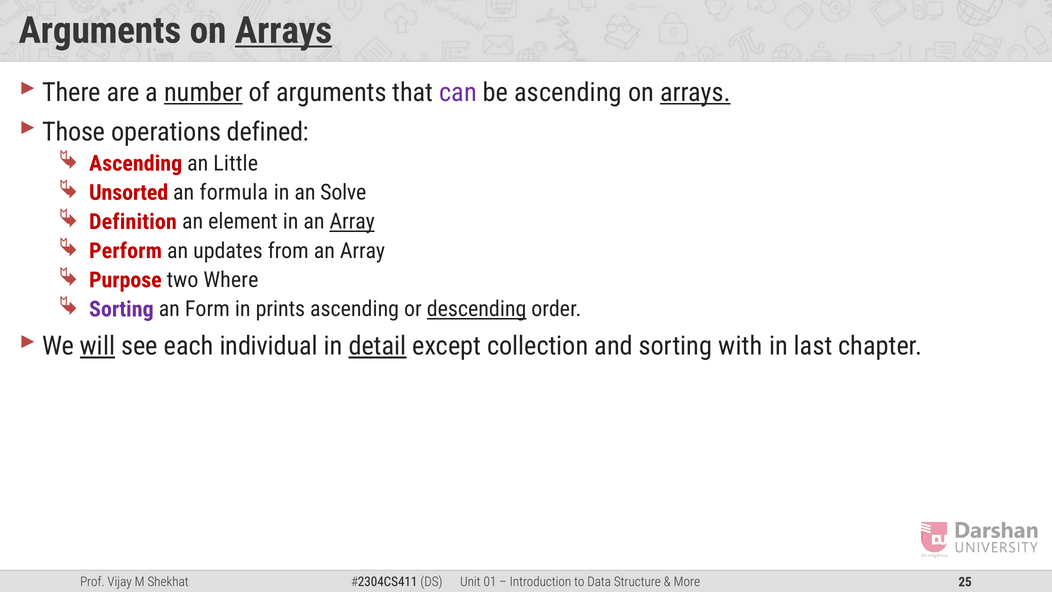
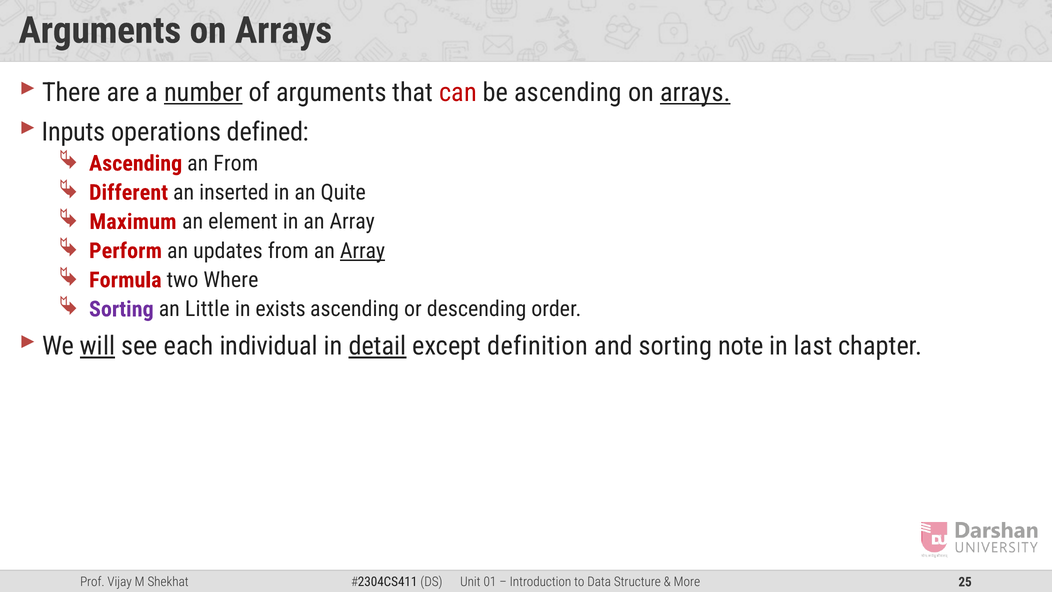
Arrays underline: present -> none (284, 30)
can colour: purple -> red (458, 92)
Those: Those -> Inputs (74, 132)
an Little: Little -> From (236, 163)
Unsorted: Unsorted -> Different (129, 192)
formula: formula -> inserted (234, 192)
Solve: Solve -> Quite (343, 192)
Definition: Definition -> Maximum (133, 222)
Array underline: present -> none (352, 222)
Array underline: none -> present (363, 251)
Purpose: Purpose -> Formula (125, 280)
Form: Form -> Little (207, 309)
prints: prints -> exists (281, 309)
descending underline: present -> none (477, 309)
collection: collection -> definition (538, 346)
with: with -> note (741, 346)
